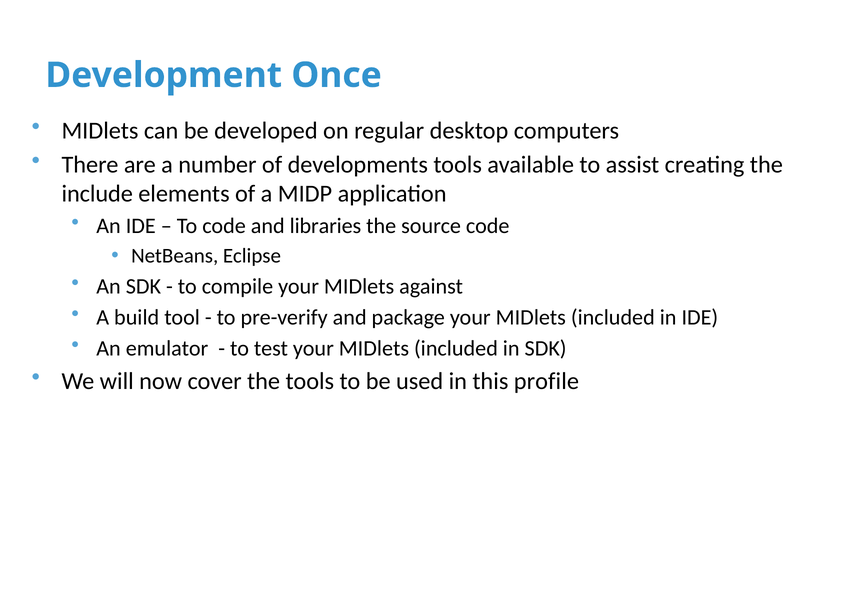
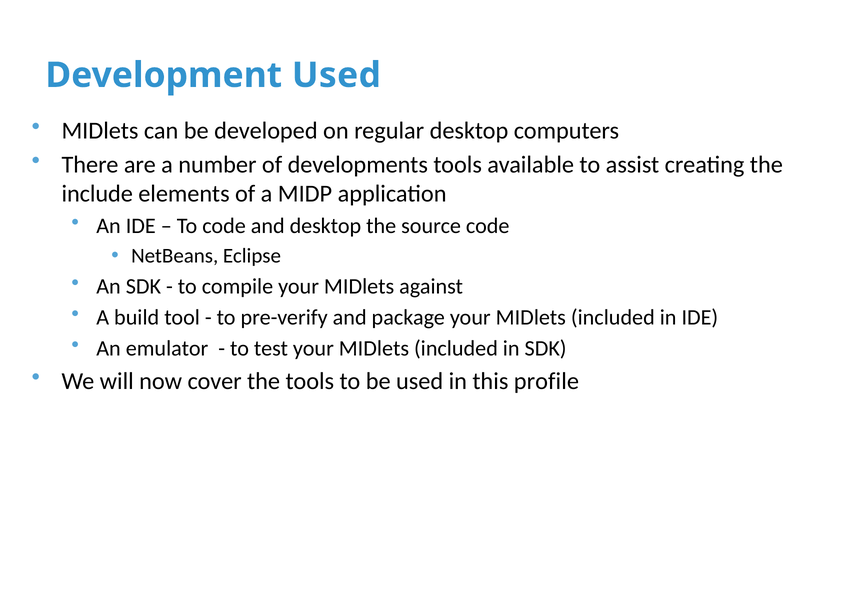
Development Once: Once -> Used (336, 75)
and libraries: libraries -> desktop (325, 226)
